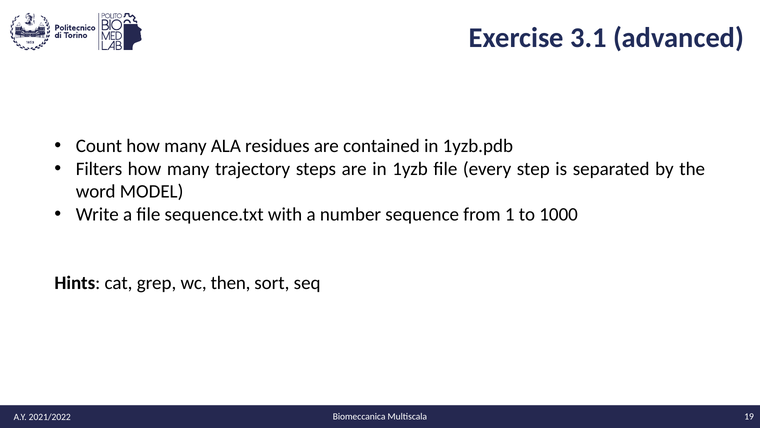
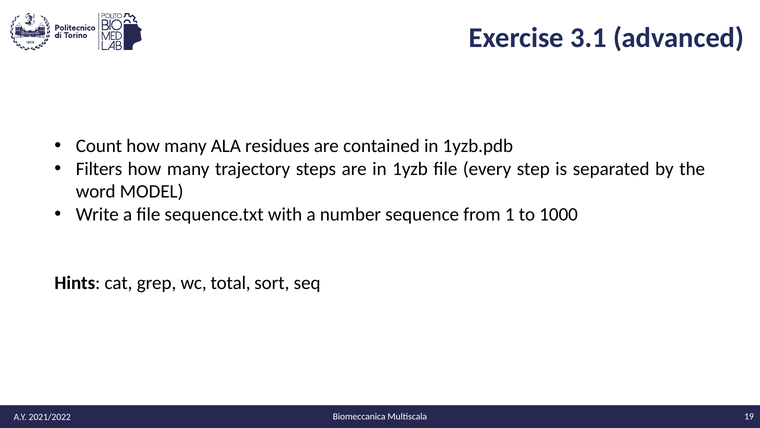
then: then -> total (231, 283)
